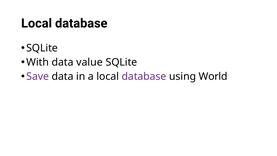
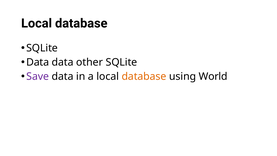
With: With -> Data (38, 62)
value: value -> other (90, 62)
database colour: purple -> orange (144, 76)
